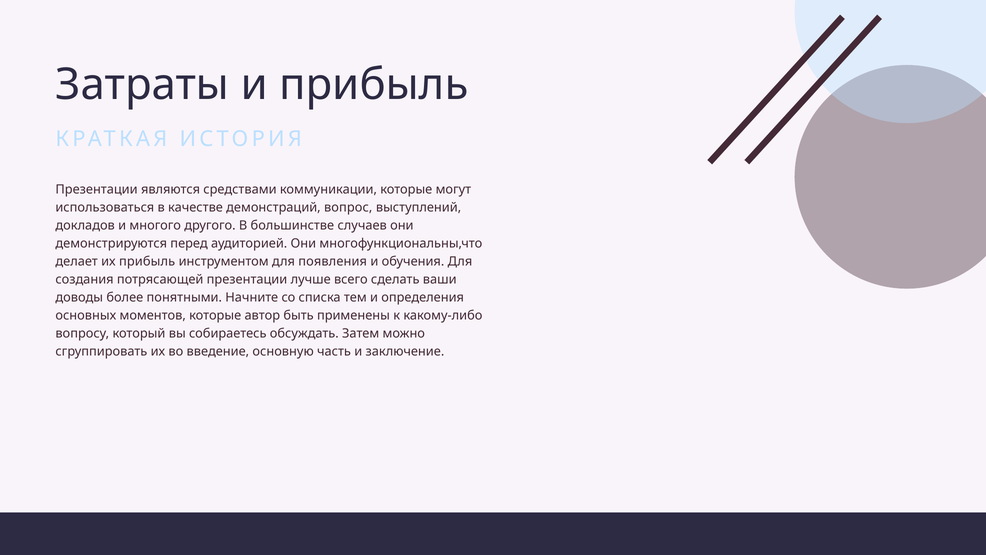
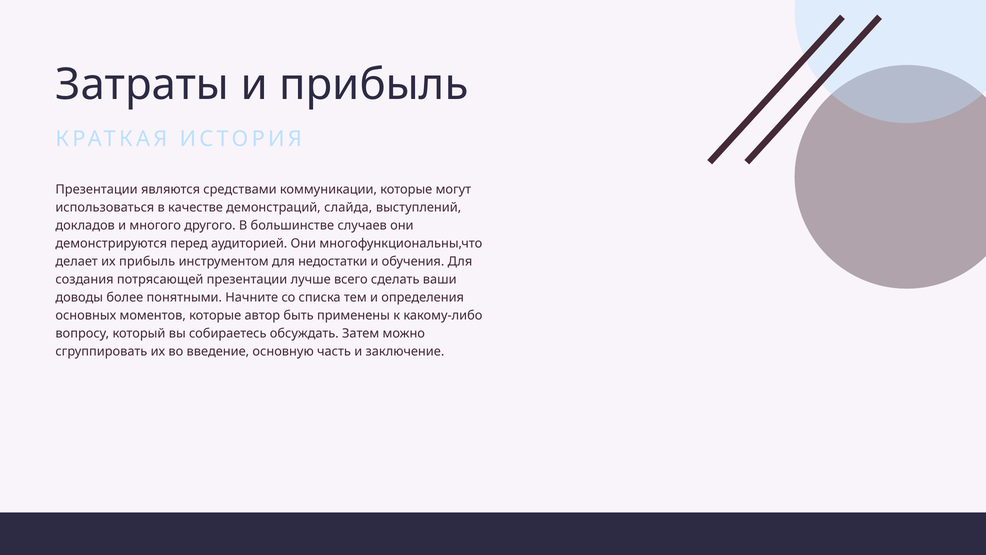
вопрос: вопрос -> слайда (348, 208)
появления: появления -> недостатки (333, 261)
